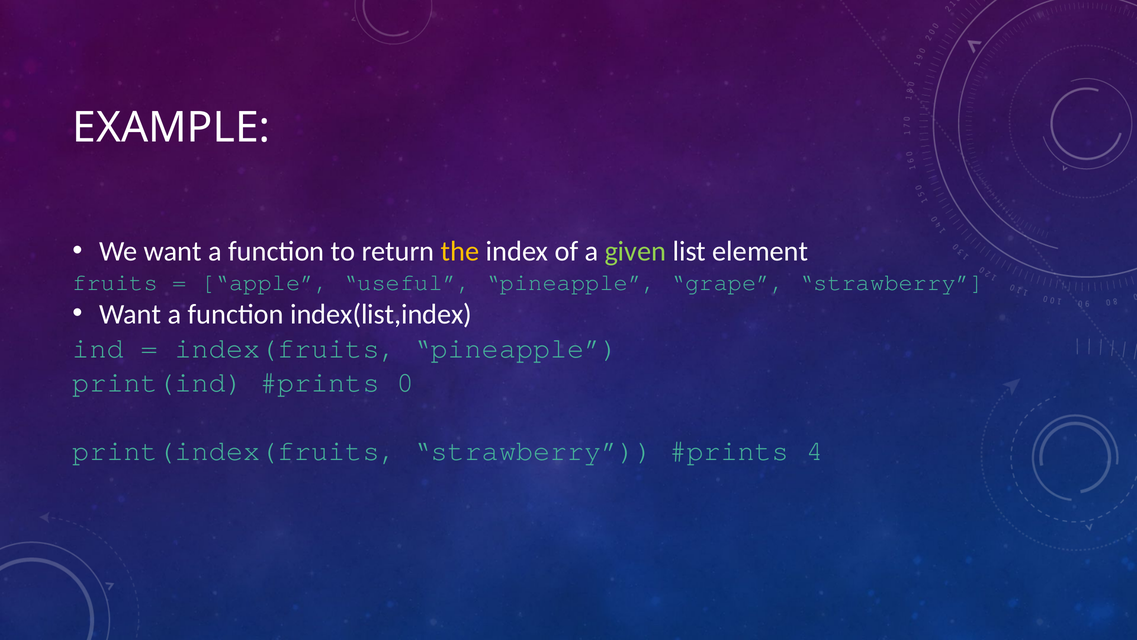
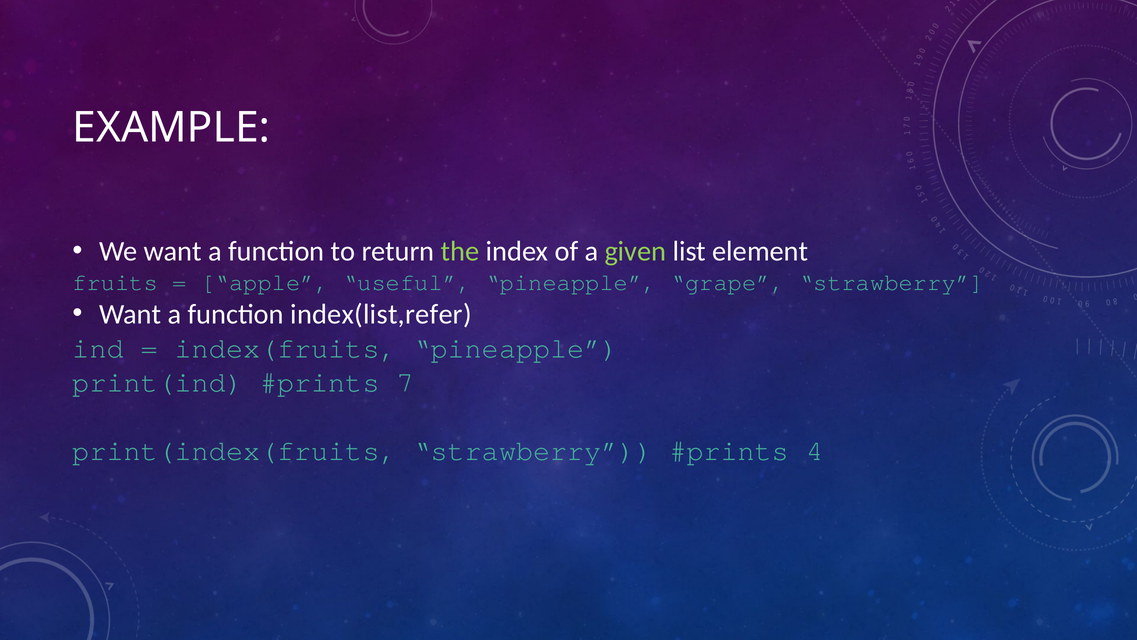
the colour: yellow -> light green (460, 251)
index(list,index: index(list,index -> index(list,refer (381, 314)
0: 0 -> 7 (405, 382)
